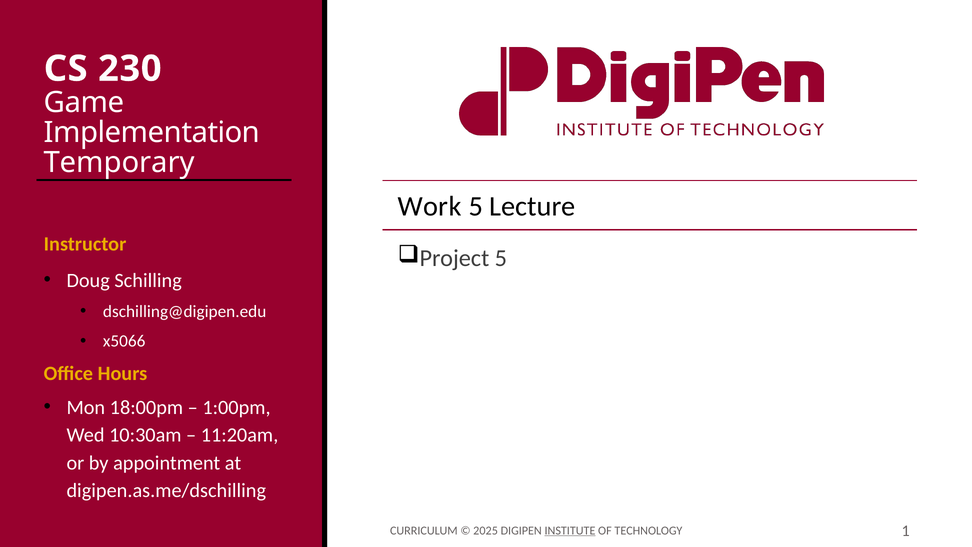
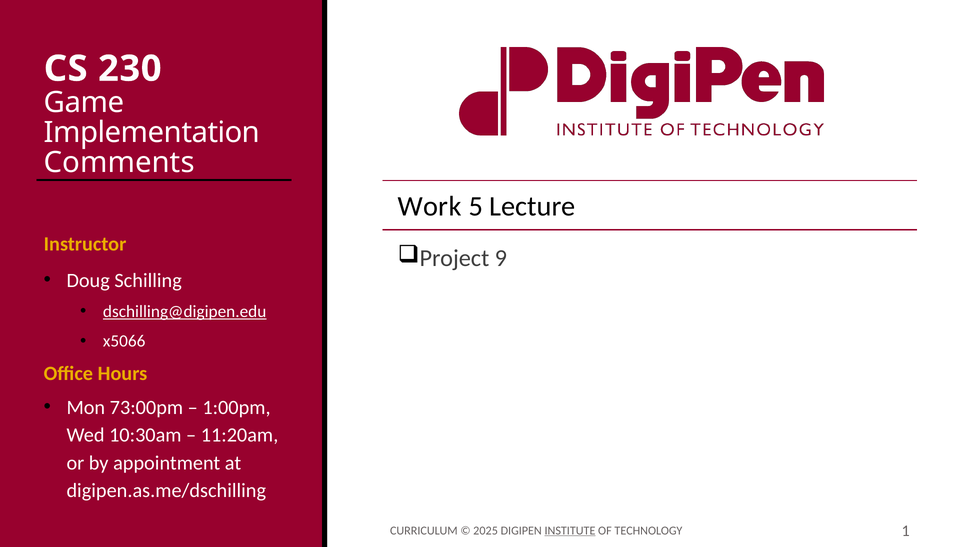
Temporary: Temporary -> Comments (119, 162)
Project 5: 5 -> 9 (501, 258)
dschilling@digipen.edu underline: none -> present (185, 311)
18:00pm: 18:00pm -> 73:00pm (146, 407)
